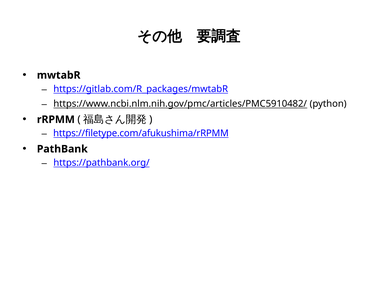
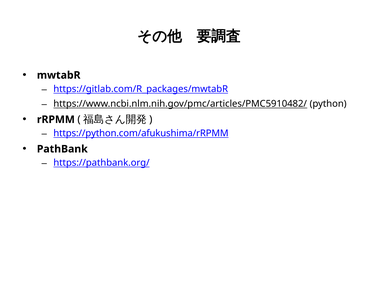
https://filetype.com/afukushima/rRPMM: https://filetype.com/afukushima/rRPMM -> https://python.com/afukushima/rRPMM (141, 133)
